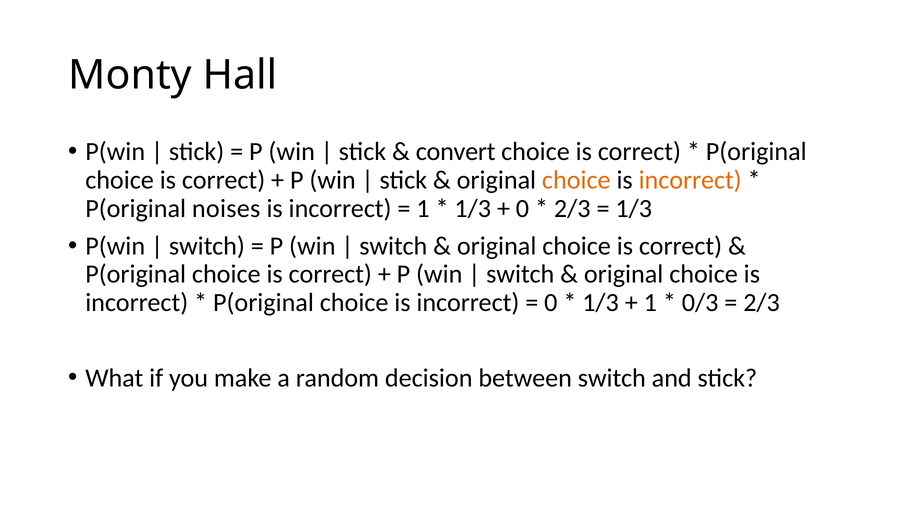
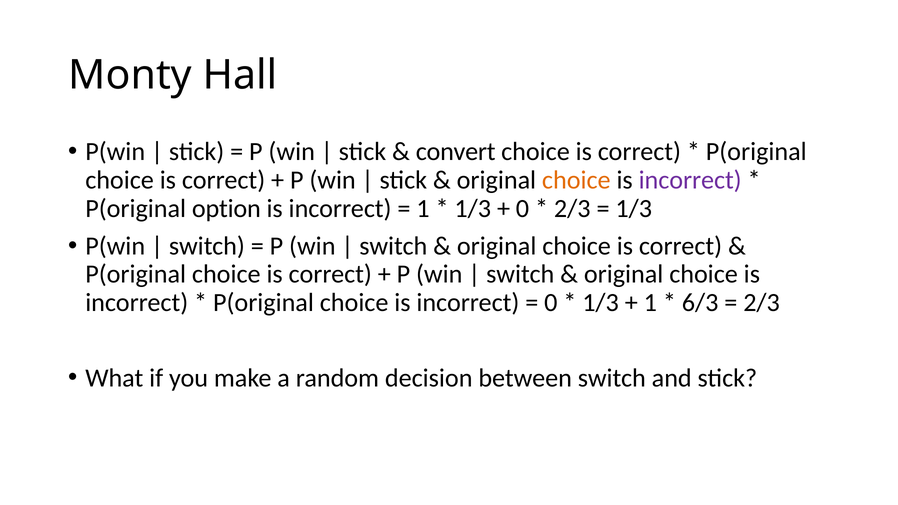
incorrect colour: orange -> purple (690, 180)
noises: noises -> option (226, 208)
0/3: 0/3 -> 6/3 (700, 303)
